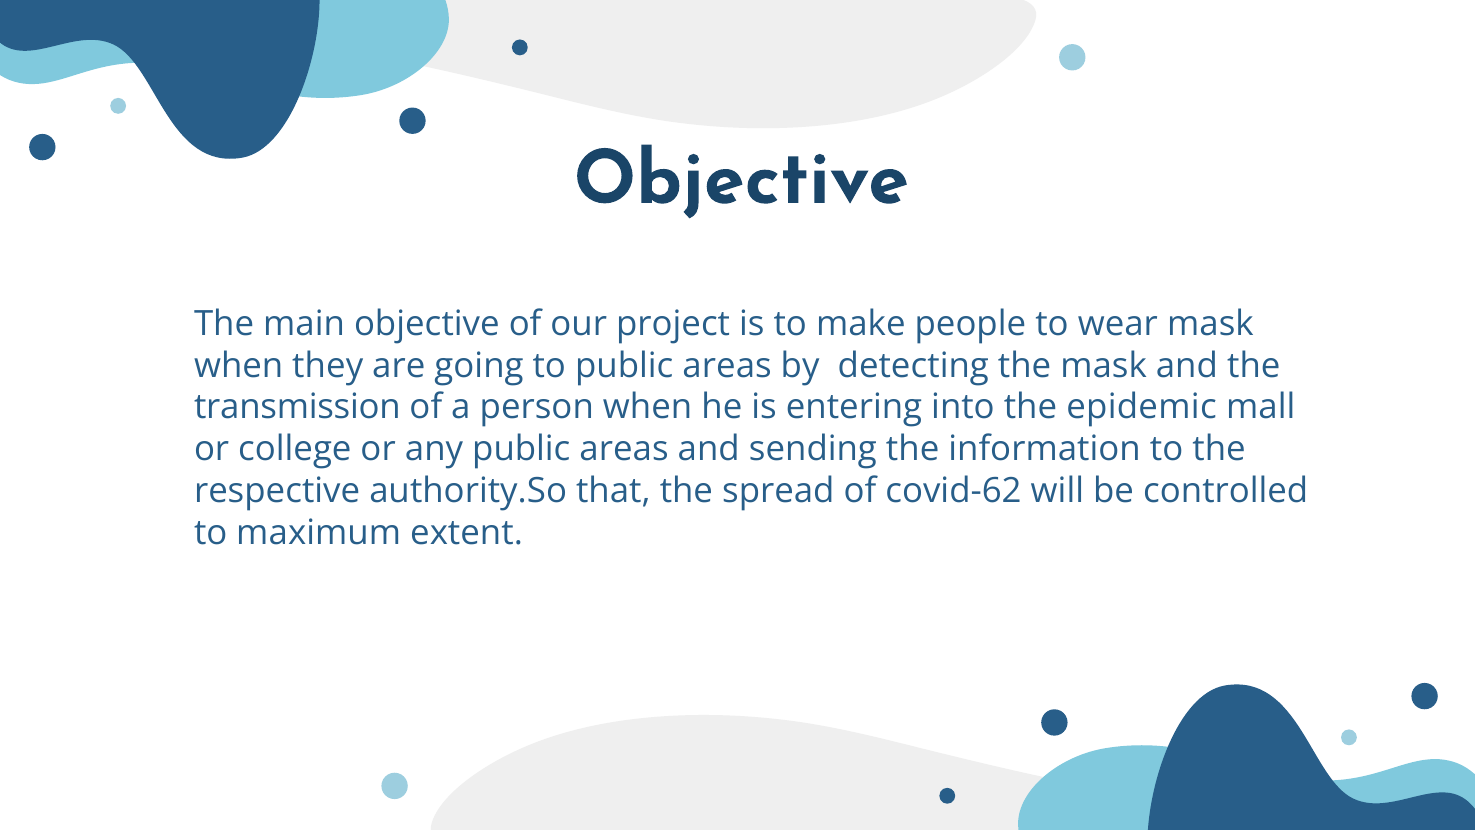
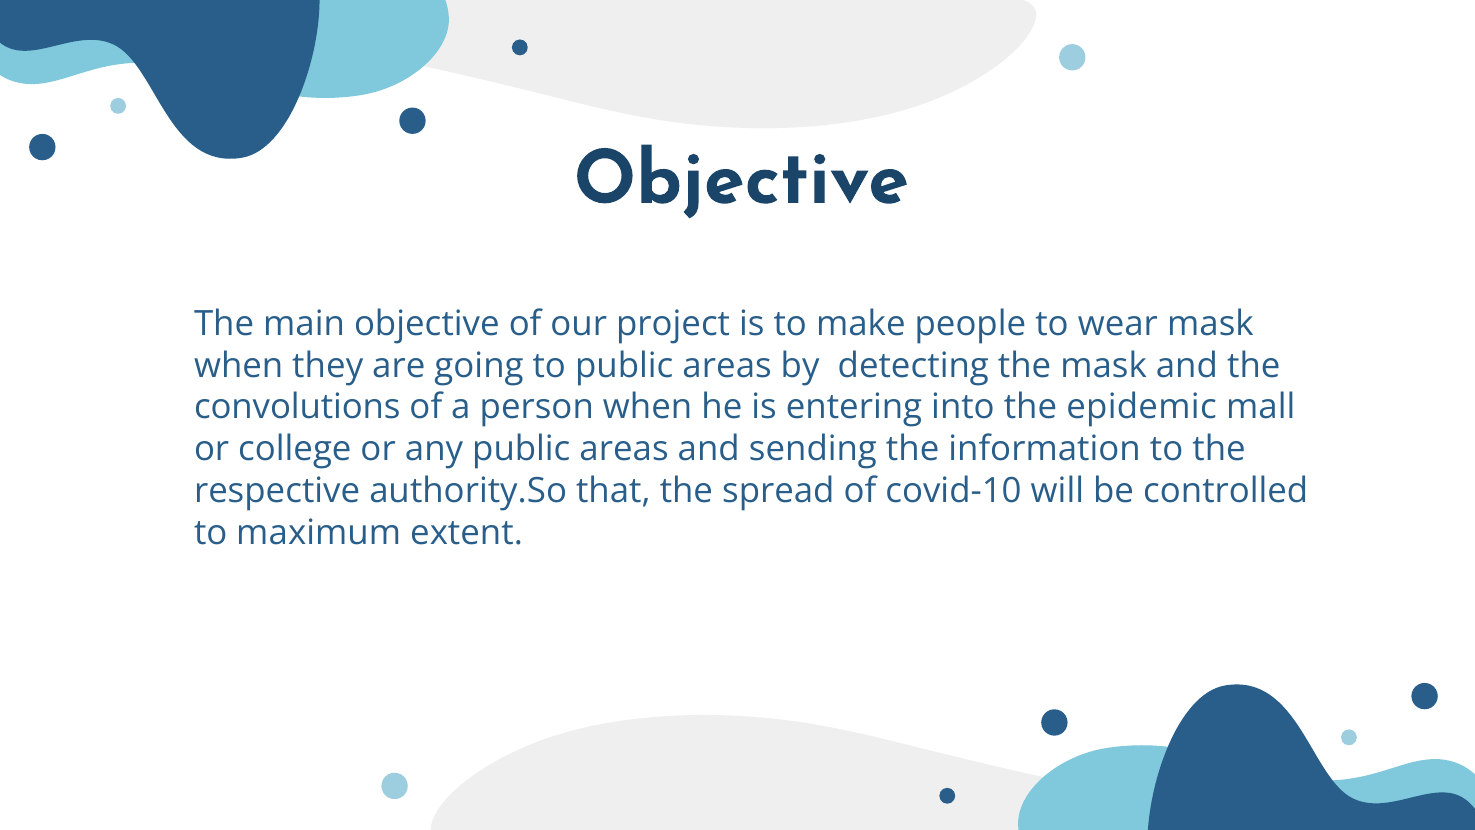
transmission: transmission -> convolutions (297, 407)
covid-62: covid-62 -> covid-10 (954, 491)
